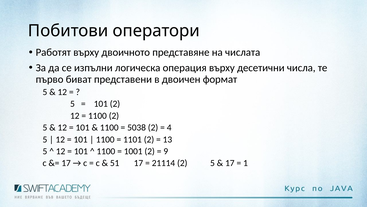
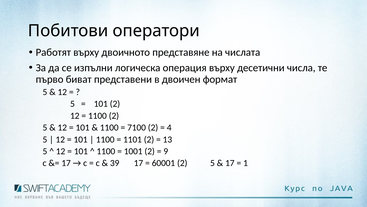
5038: 5038 -> 7100 (137, 127)
51: 51 -> 39 (115, 163)
21114: 21114 -> 60001 (163, 163)
